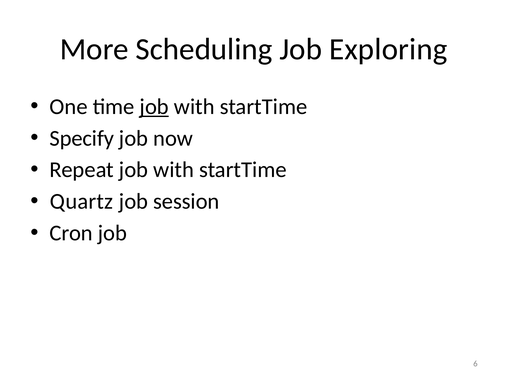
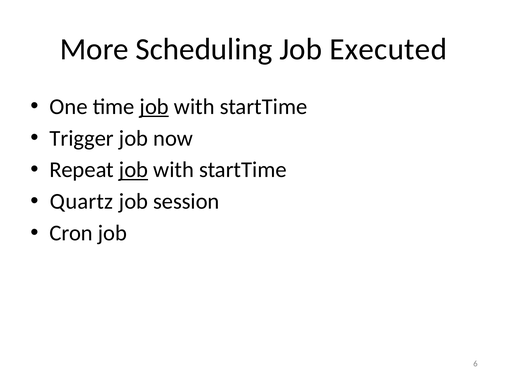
Exploring: Exploring -> Executed (388, 49)
Specify: Specify -> Trigger (82, 138)
job underline: none -> present (134, 170)
